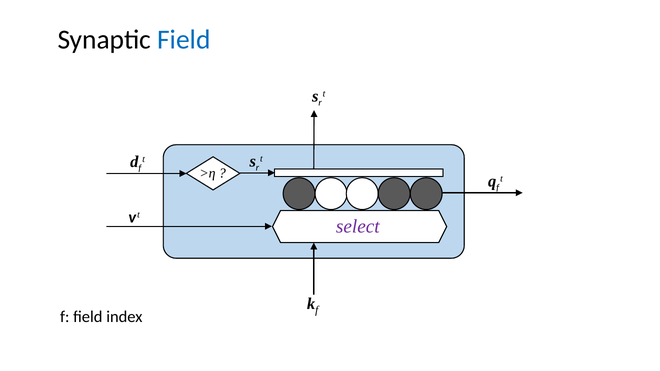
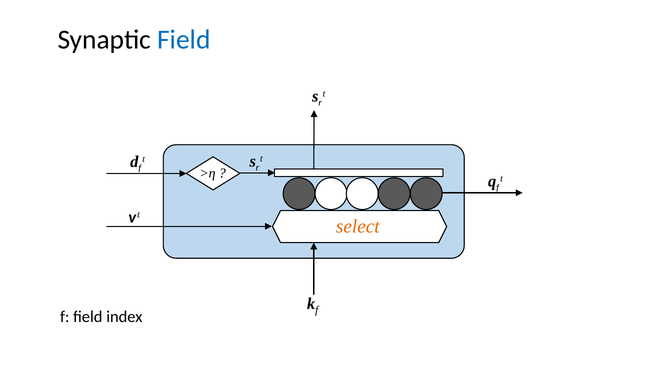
select colour: purple -> orange (358, 227)
